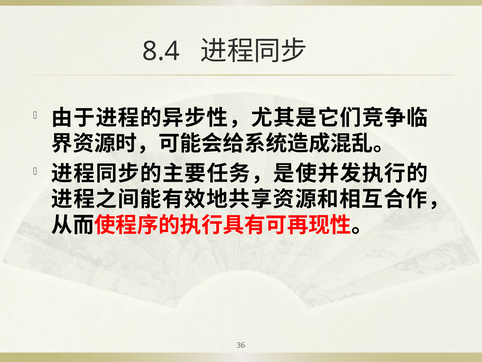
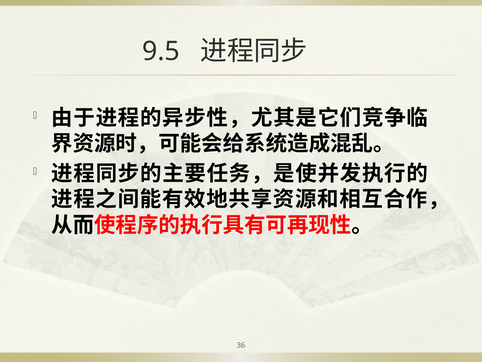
8.4: 8.4 -> 9.5 (161, 51)
